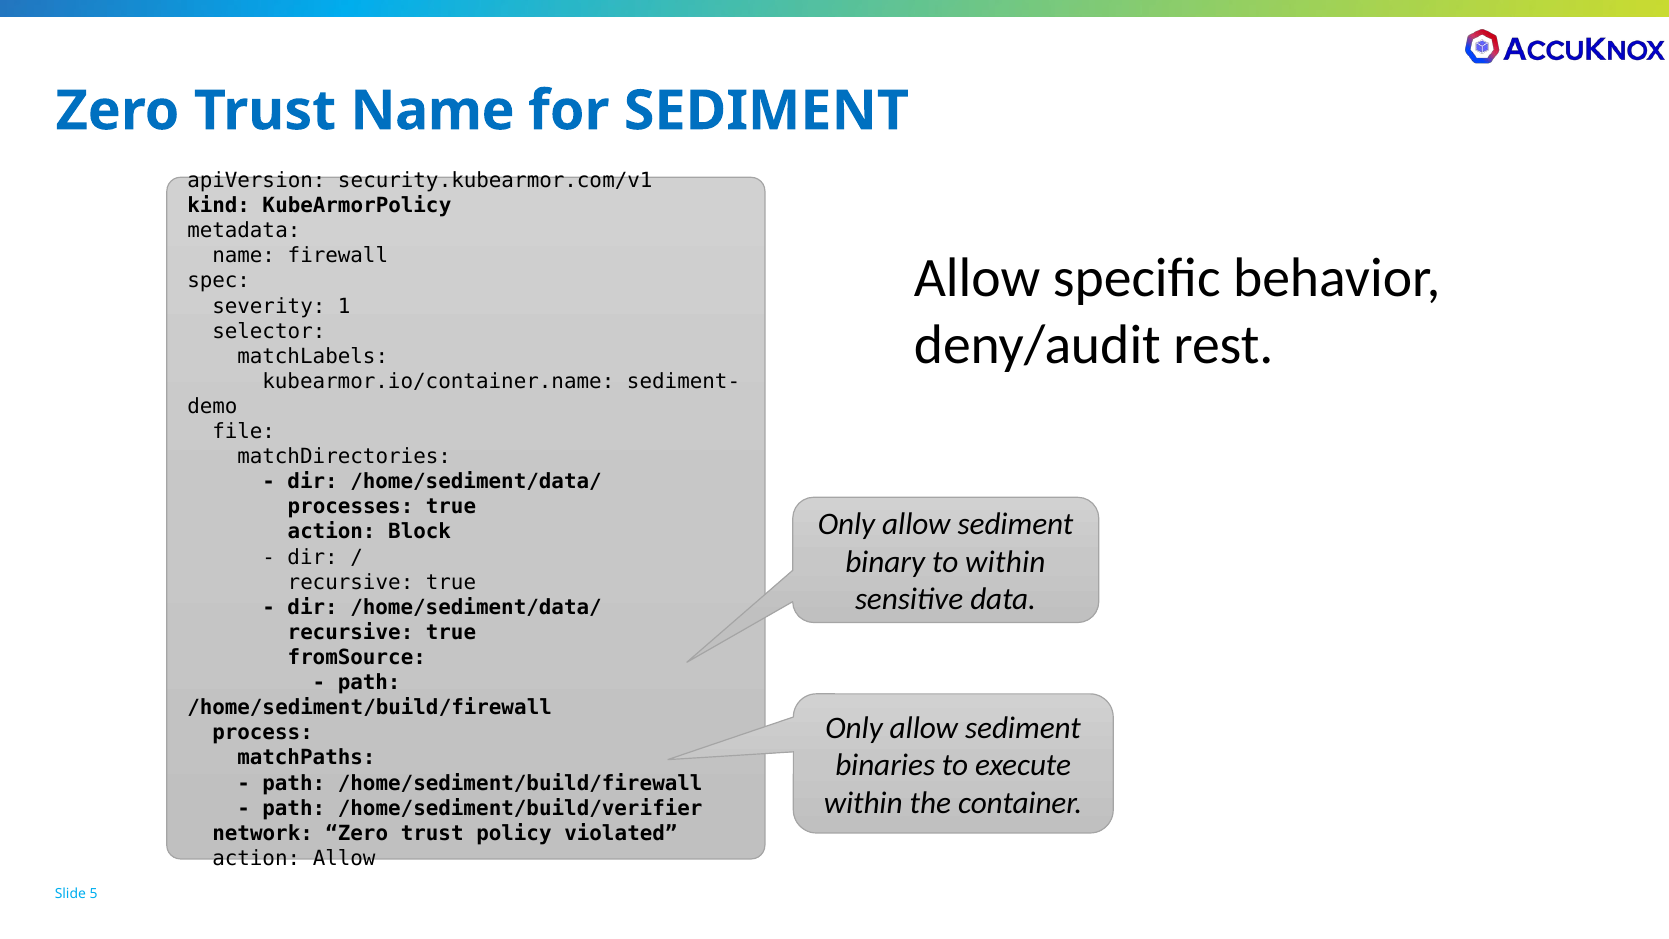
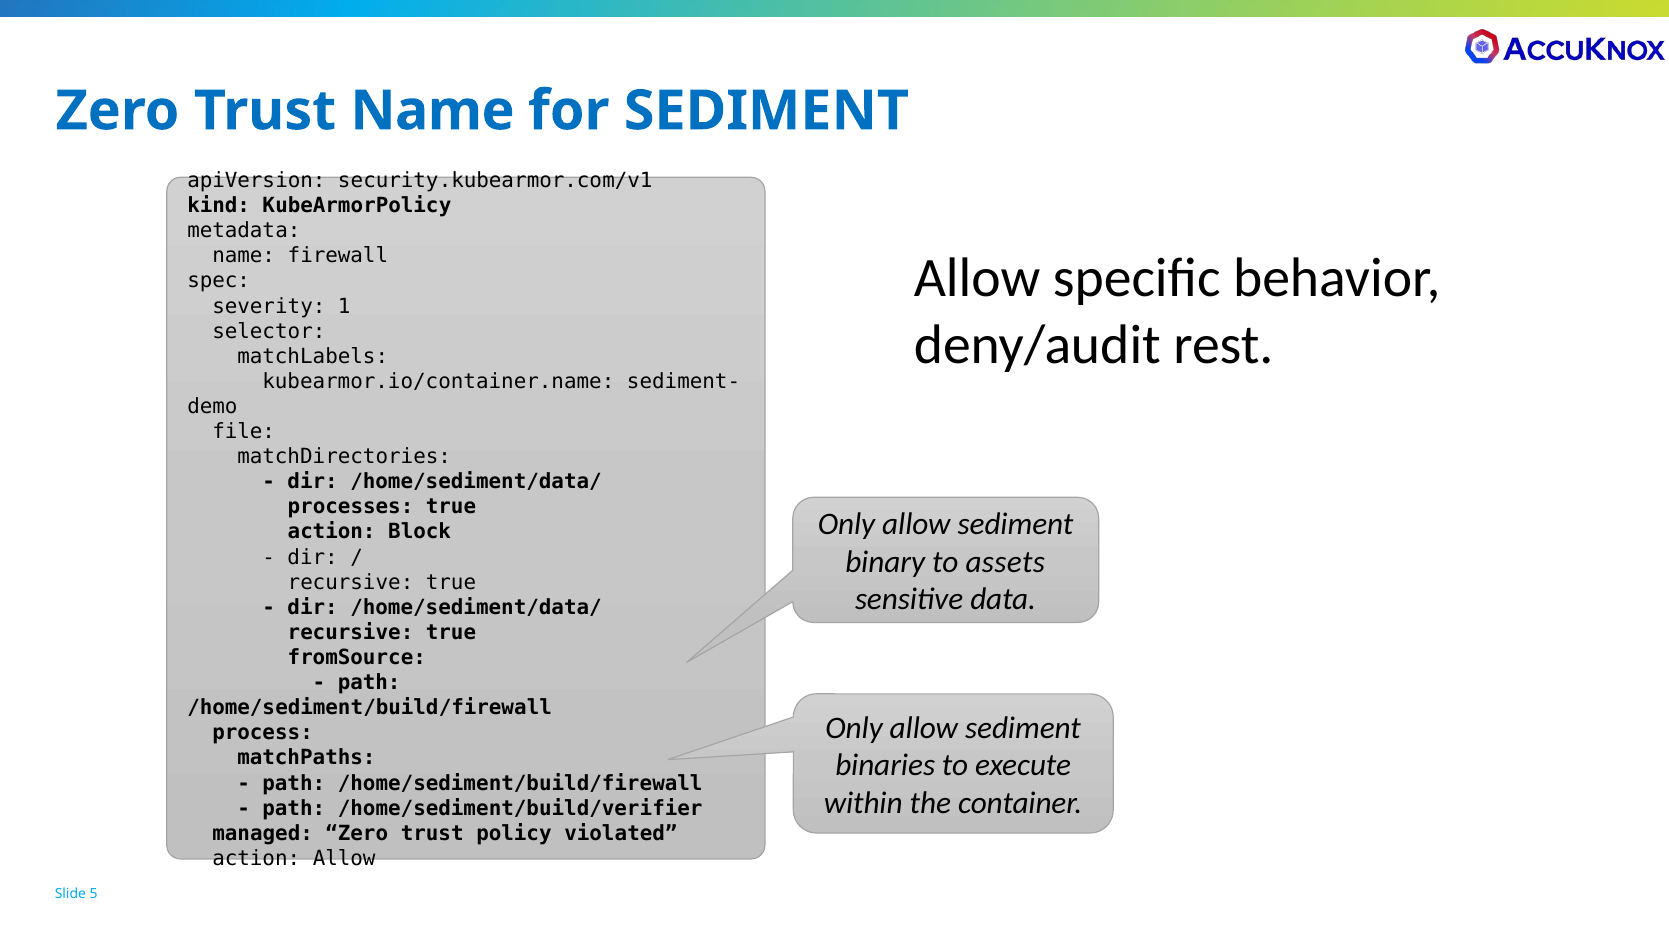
to within: within -> assets (1005, 562)
network: network -> managed (263, 833)
